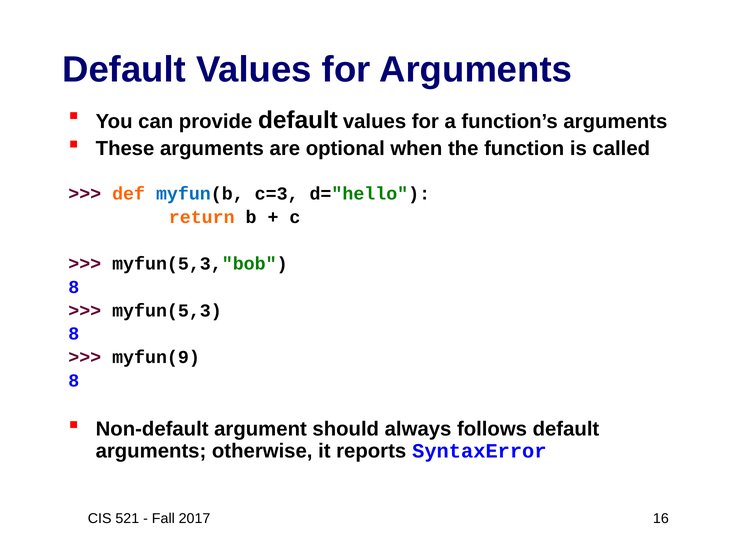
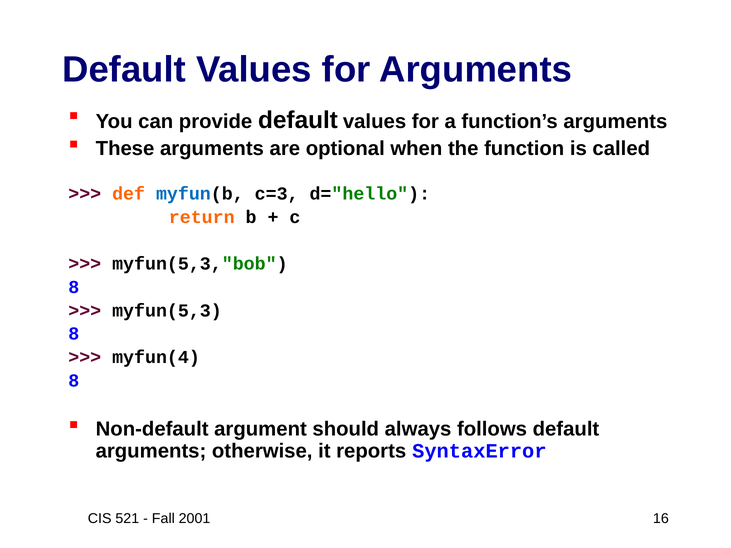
myfun(9: myfun(9 -> myfun(4 (156, 357)
2017: 2017 -> 2001 (195, 519)
